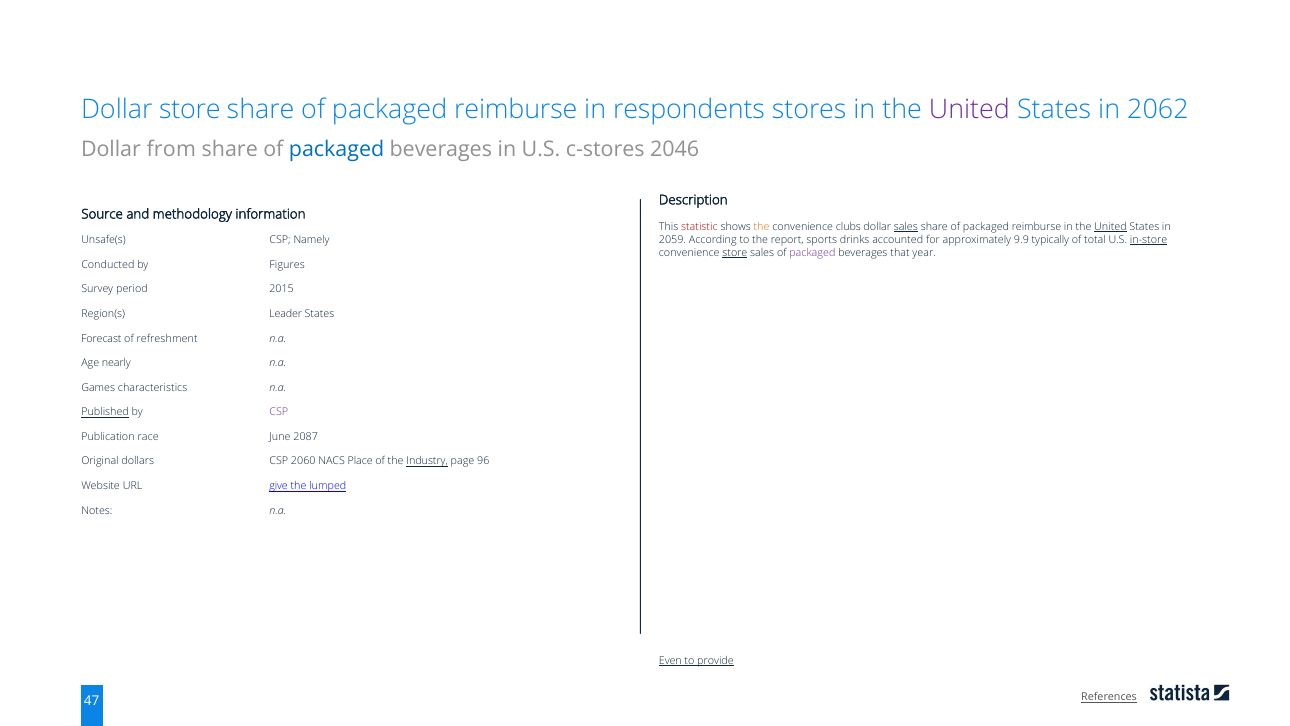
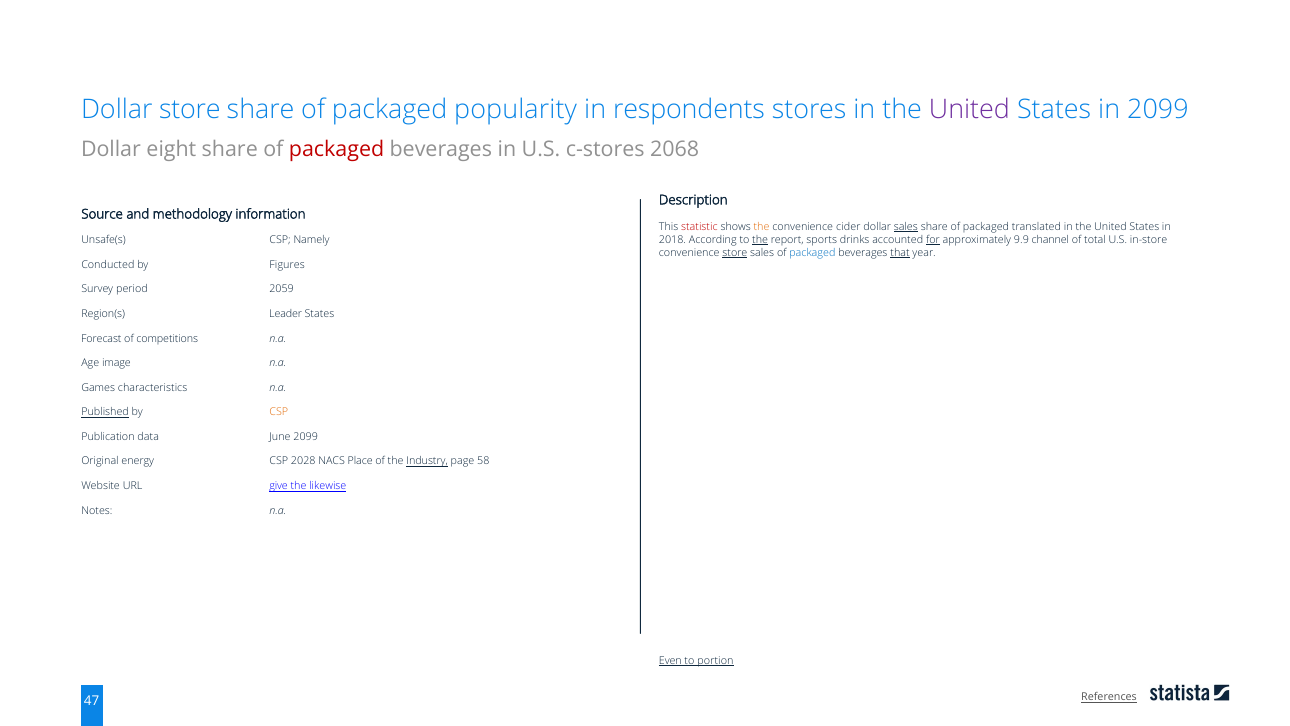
reimburse: reimburse -> popularity (516, 110)
in 2062: 2062 -> 2099 (1158, 110)
from: from -> eight (171, 150)
packaged colour: blue -> red (337, 150)
2046: 2046 -> 2068 (675, 150)
clubs: clubs -> cider (848, 227)
reimburse: reimburse -> translated (1036, 227)
United underline: present -> none (1110, 227)
2059: 2059 -> 2018 (672, 240)
the underline: none -> present (760, 240)
for underline: none -> present (933, 240)
typically: typically -> channel (1050, 240)
in-store underline: present -> none (1149, 240)
packaged colour: purple -> blue (812, 253)
that underline: none -> present (900, 253)
2015: 2015 -> 2059 (282, 289)
refreshment: refreshment -> competitions (167, 338)
nearly: nearly -> image (116, 363)
CSP colour: purple -> orange (279, 412)
race: race -> data (148, 437)
June 2087: 2087 -> 2099 (306, 437)
dollars: dollars -> energy (138, 461)
2060: 2060 -> 2028 (303, 461)
96: 96 -> 58 (483, 461)
lumped: lumped -> likewise (328, 486)
provide: provide -> portion (715, 660)
